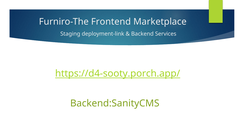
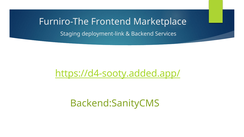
https://d4-sooty.porch.app/: https://d4-sooty.porch.app/ -> https://d4-sooty.added.app/ (118, 74)
